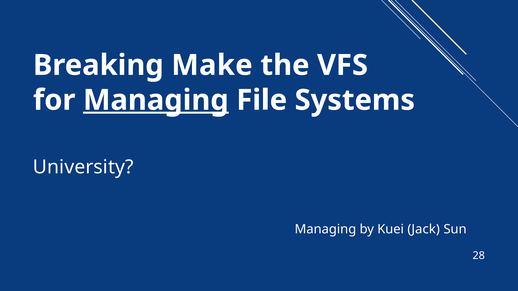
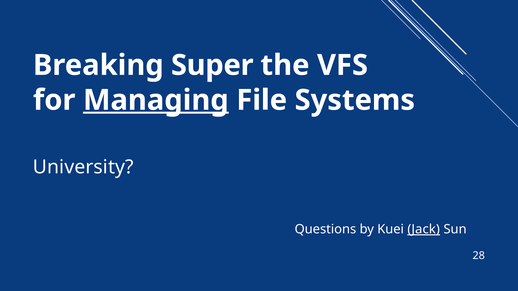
Make: Make -> Super (212, 65)
Managing: Managing -> Questions (325, 230)
Jack underline: none -> present (424, 230)
